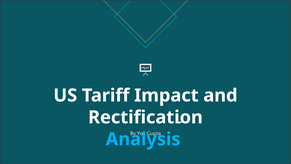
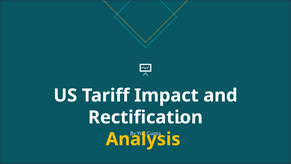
Analysis colour: light blue -> yellow (143, 139)
